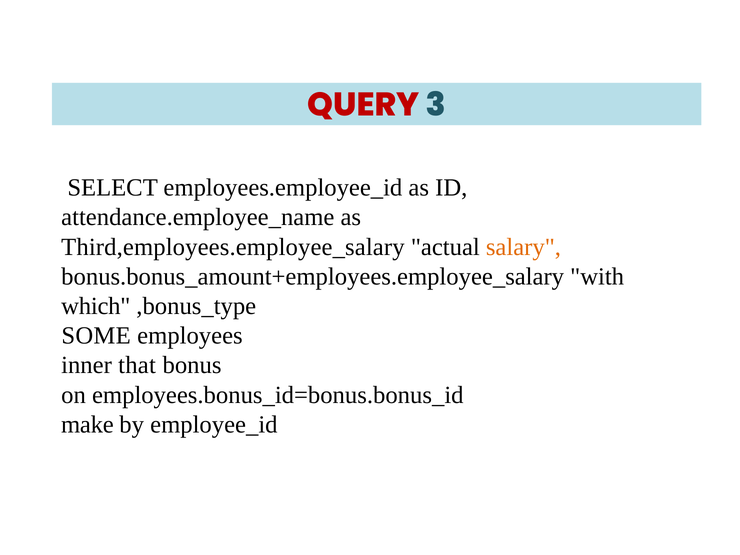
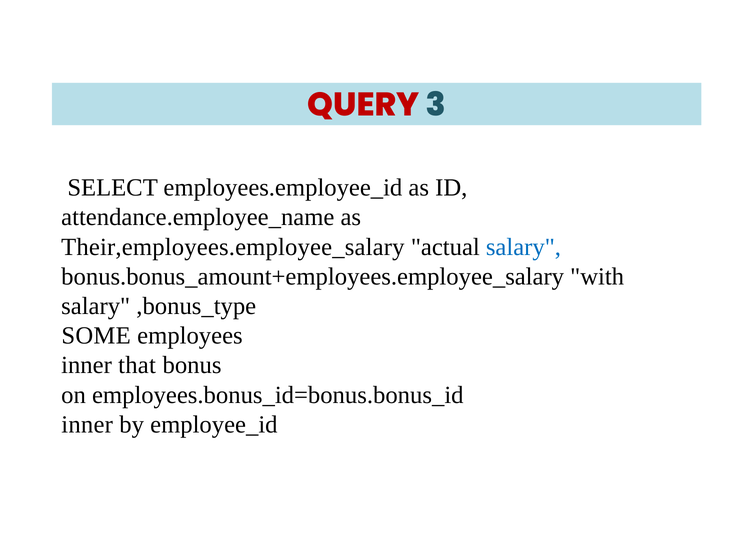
Third,employees.employee_salary: Third,employees.employee_salary -> Their,employees.employee_salary (233, 247)
salary colour: orange -> blue (523, 247)
which: which -> salary (96, 306)
make: make -> inner (87, 425)
